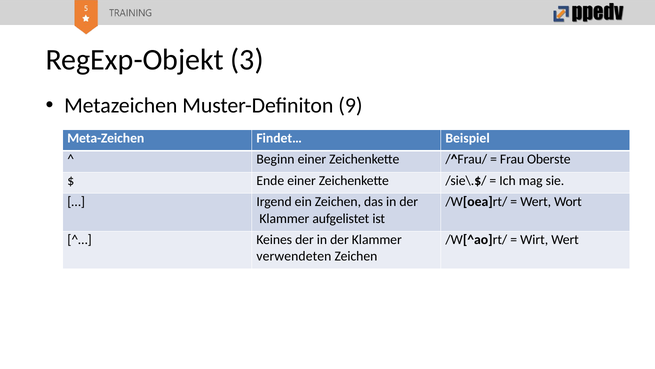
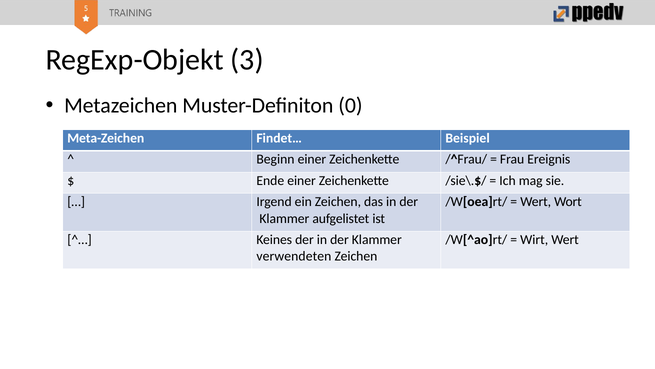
9: 9 -> 0 (350, 105)
Oberste: Oberste -> Ereignis (549, 159)
